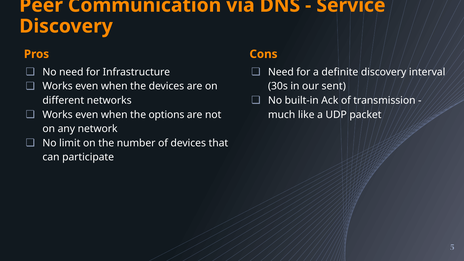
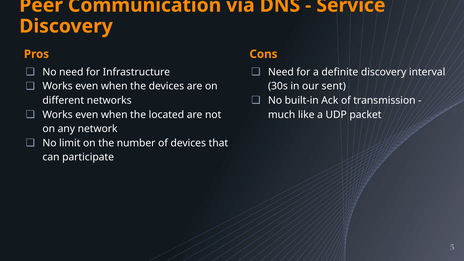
options: options -> located (166, 115)
